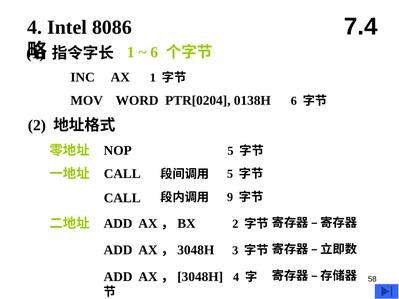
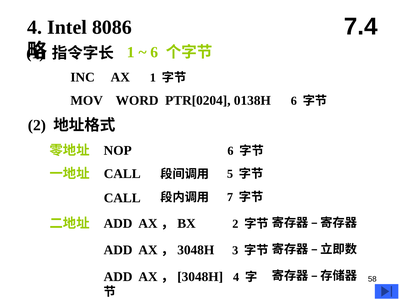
NOP 5: 5 -> 6 (230, 151)
9: 9 -> 7 (230, 197)
